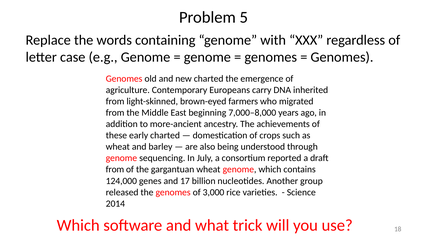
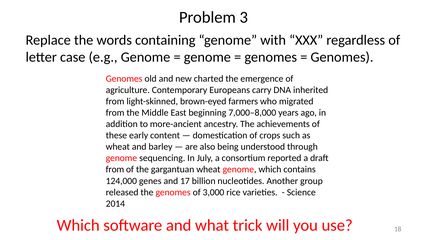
5: 5 -> 3 (244, 17)
early charted: charted -> content (165, 136)
